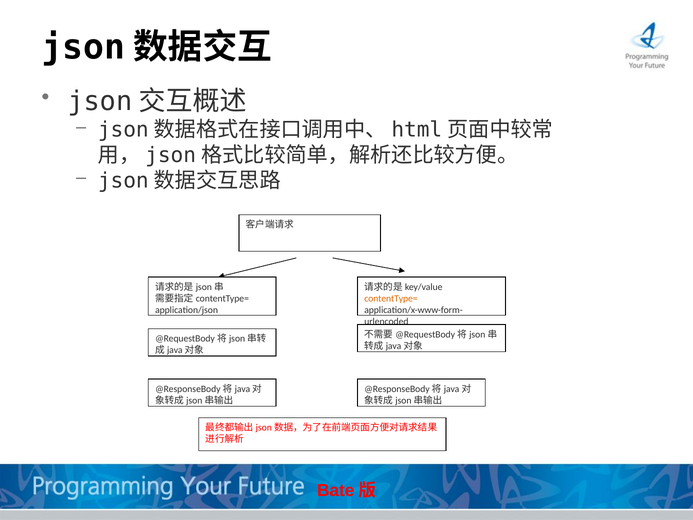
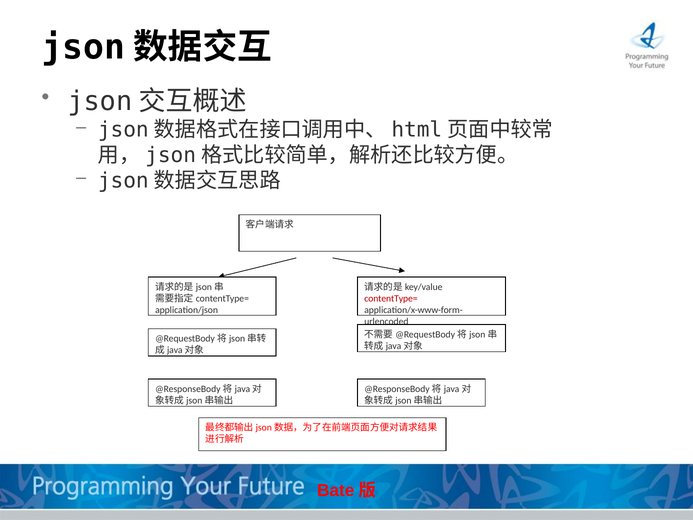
contentType= colour: orange -> red (391, 298)
